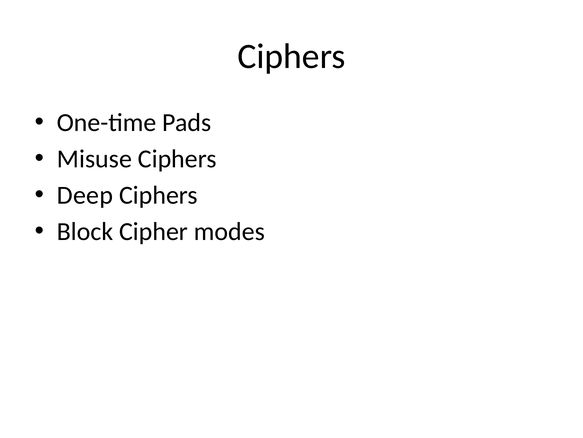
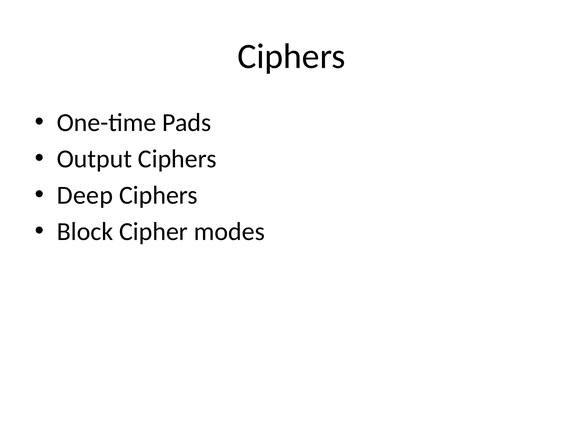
Misuse: Misuse -> Output (94, 159)
